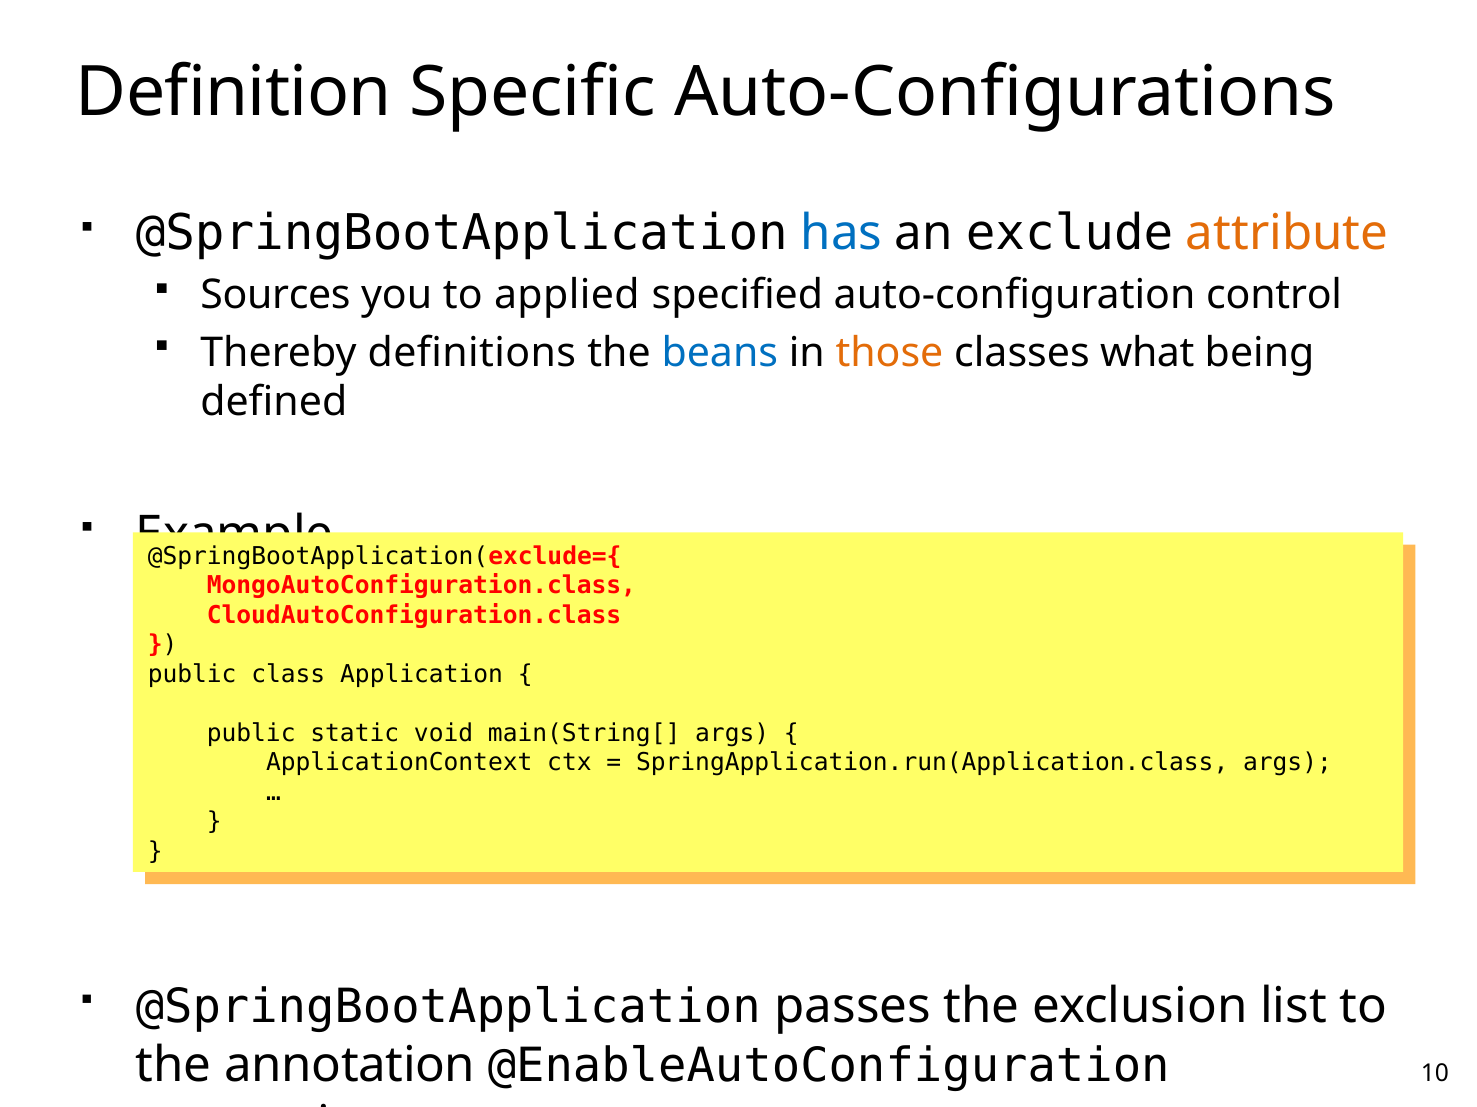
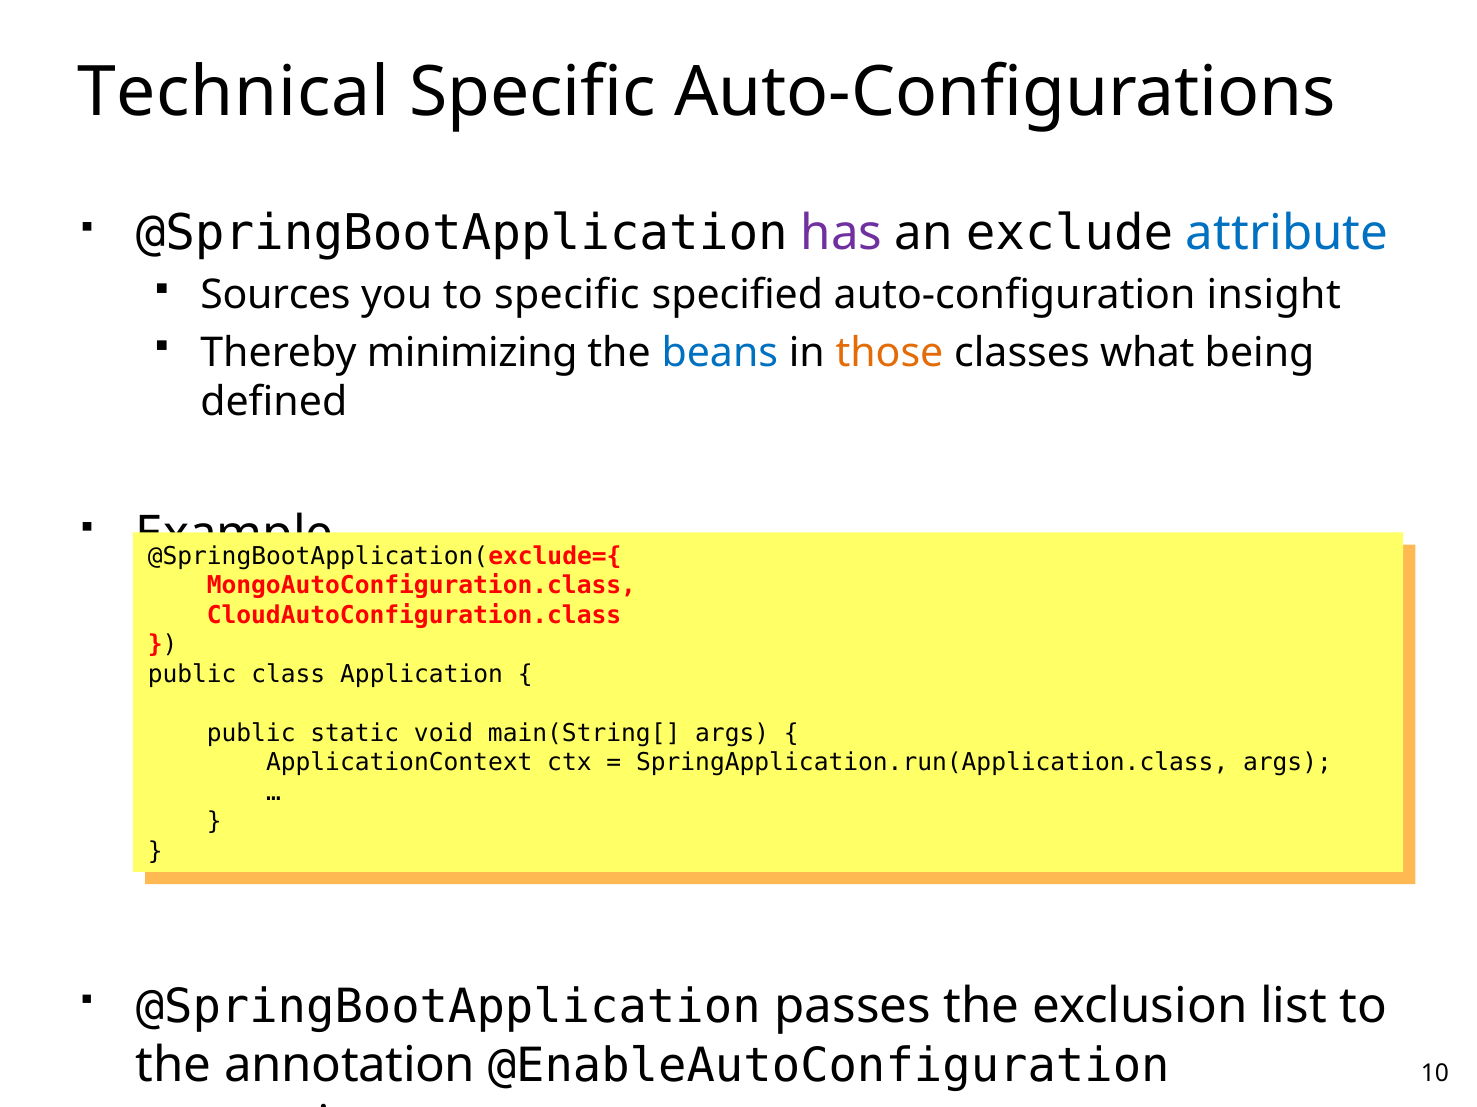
Definition: Definition -> Technical (233, 92)
has colour: blue -> purple (841, 234)
attribute colour: orange -> blue (1287, 234)
to applied: applied -> specific (567, 296)
control: control -> insight (1274, 296)
definitions: definitions -> minimizing (472, 353)
